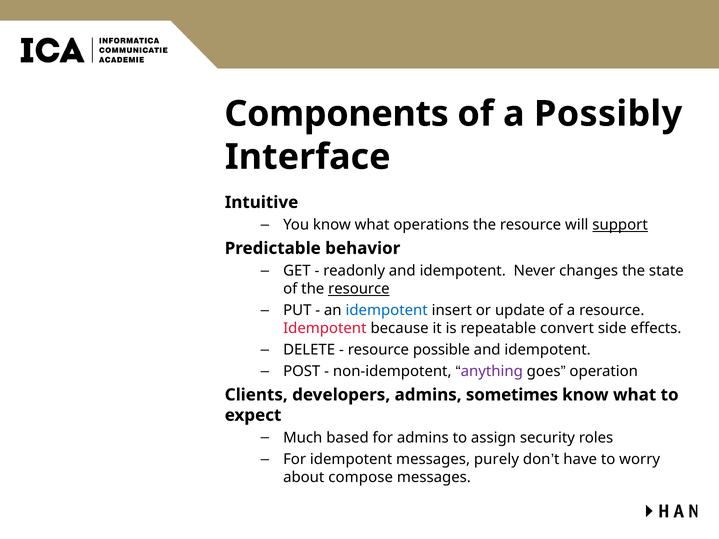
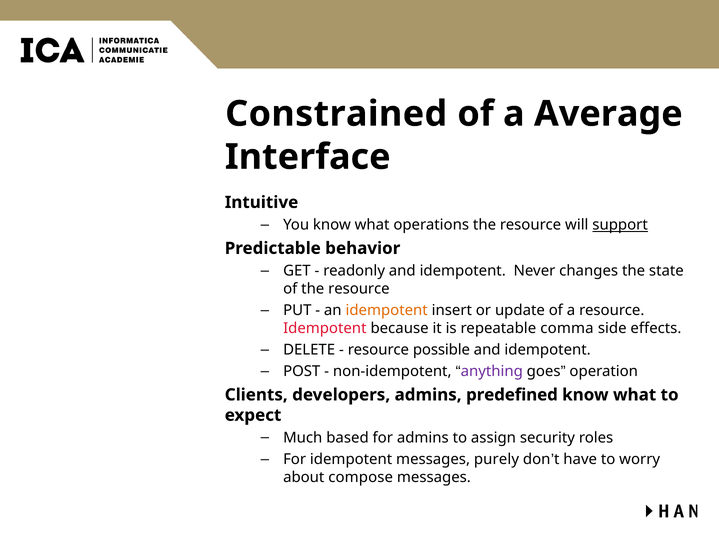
Components: Components -> Constrained (336, 114)
Possibly: Possibly -> Average (608, 114)
resource underline: present -> none (359, 289)
idempotent colour: blue -> orange (387, 311)
convert: convert -> comma (567, 329)
sometimes: sometimes -> predefined (512, 395)
